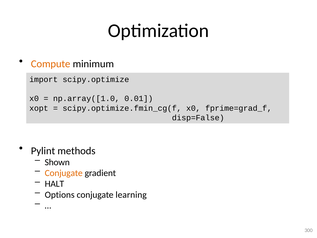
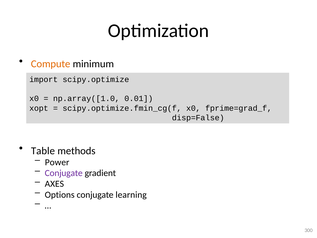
Pylint: Pylint -> Table (43, 151)
Shown: Shown -> Power (57, 162)
Conjugate colour: orange -> purple (64, 173)
HALT: HALT -> AXES (54, 184)
